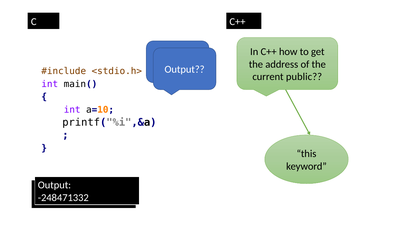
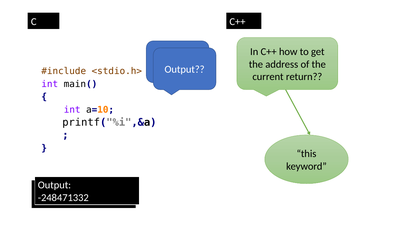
current public: public -> return (304, 77)
